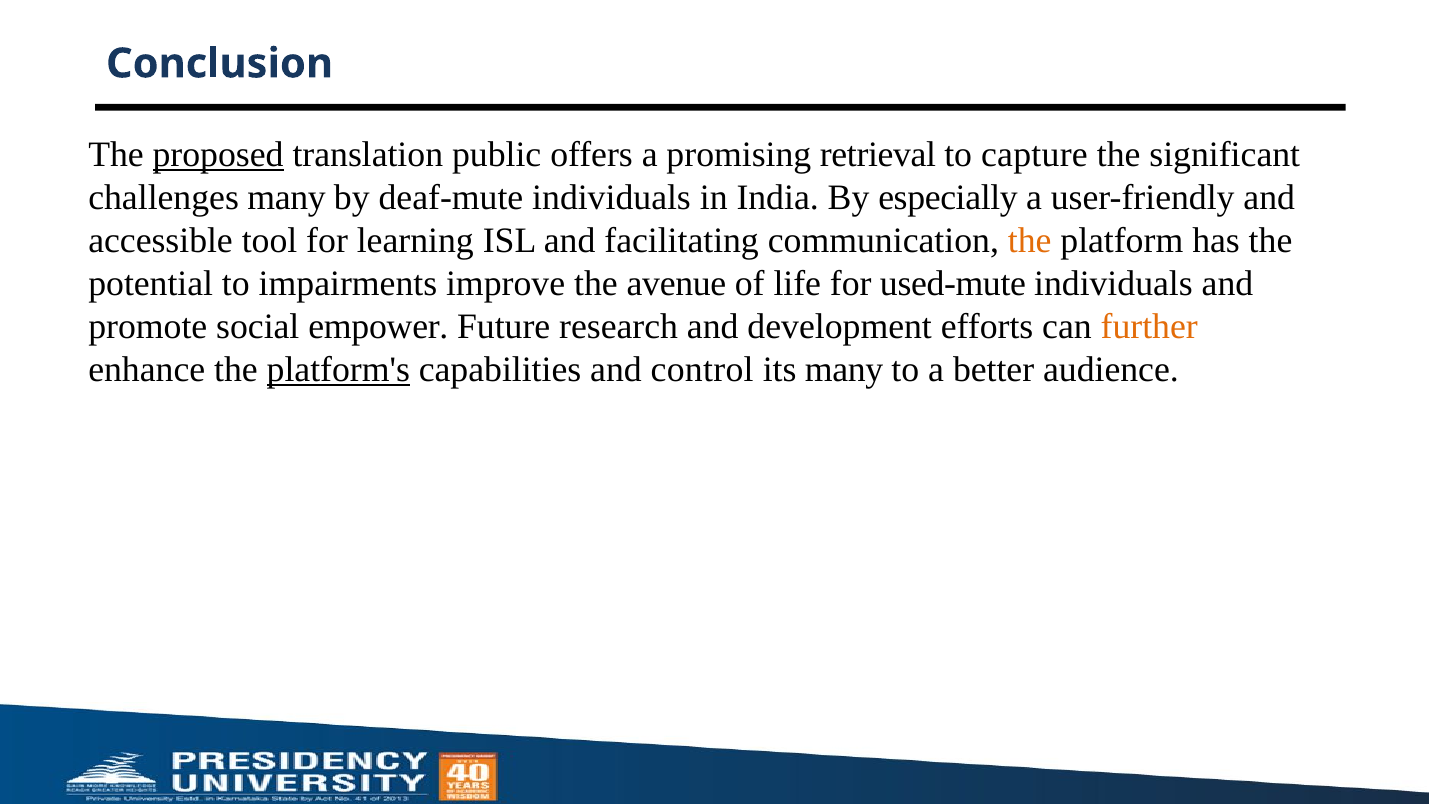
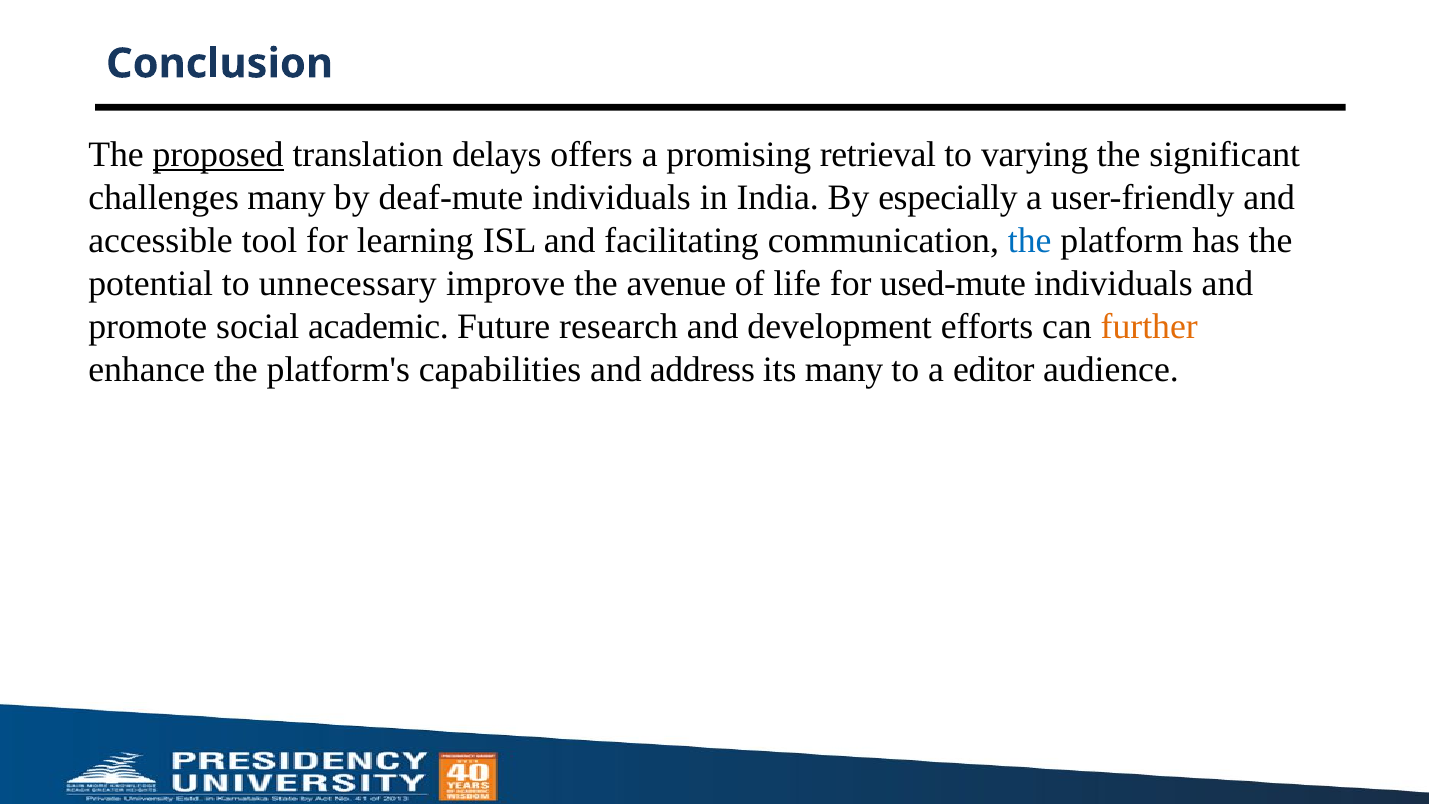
public: public -> delays (497, 155)
capture: capture -> varying (1035, 155)
the colour: orange -> blue (1030, 241)
impairments: impairments -> unnecessary (348, 284)
empower: empower -> academic (378, 326)
platform's underline: present -> none (338, 369)
control: control -> address (702, 369)
better: better -> editor (994, 369)
